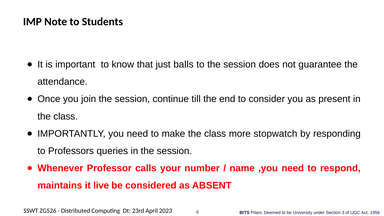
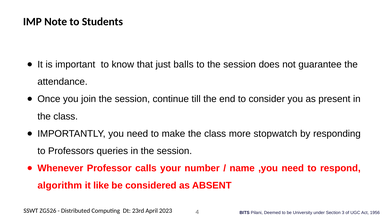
maintains: maintains -> algorithm (60, 185)
live: live -> like (101, 185)
